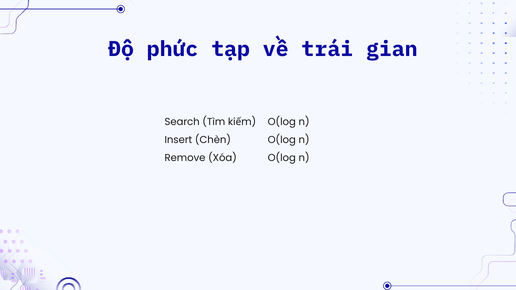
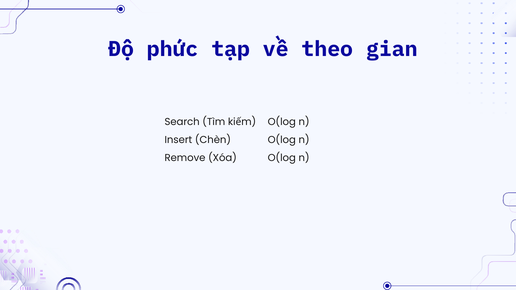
trái: trái -> theo (327, 49)
